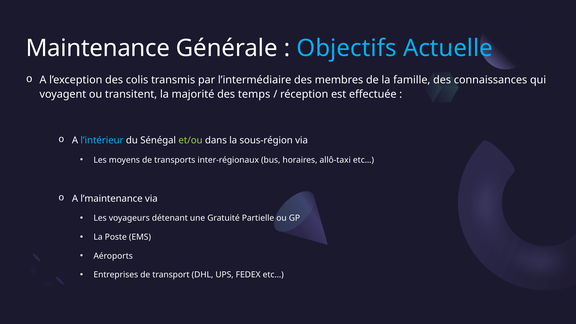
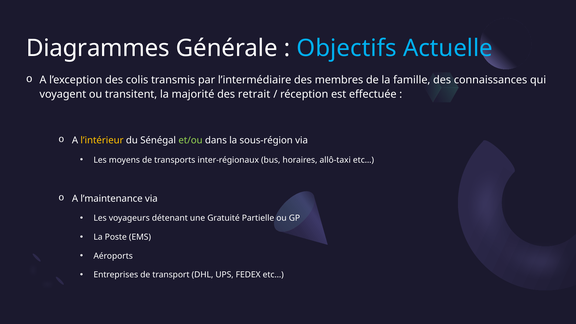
Maintenance: Maintenance -> Diagrammes (98, 48)
temps: temps -> retrait (254, 94)
l’intérieur colour: light blue -> yellow (102, 140)
